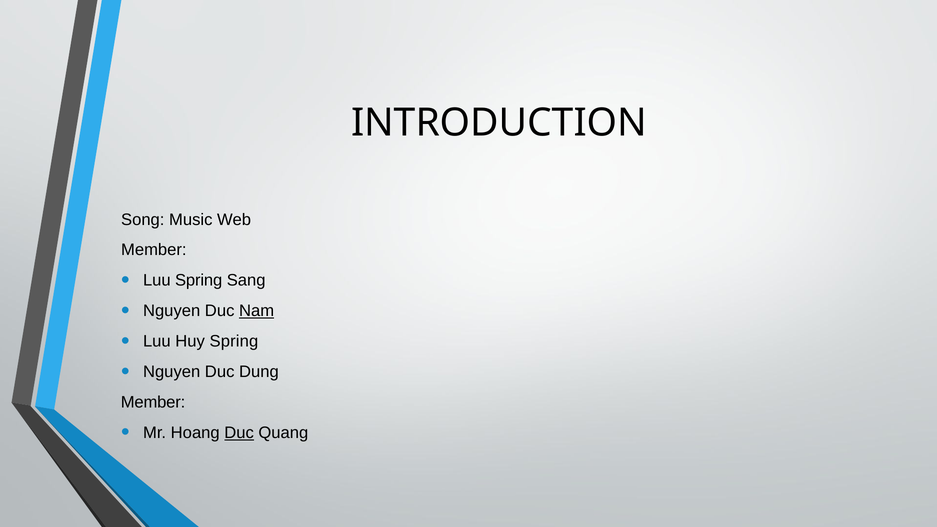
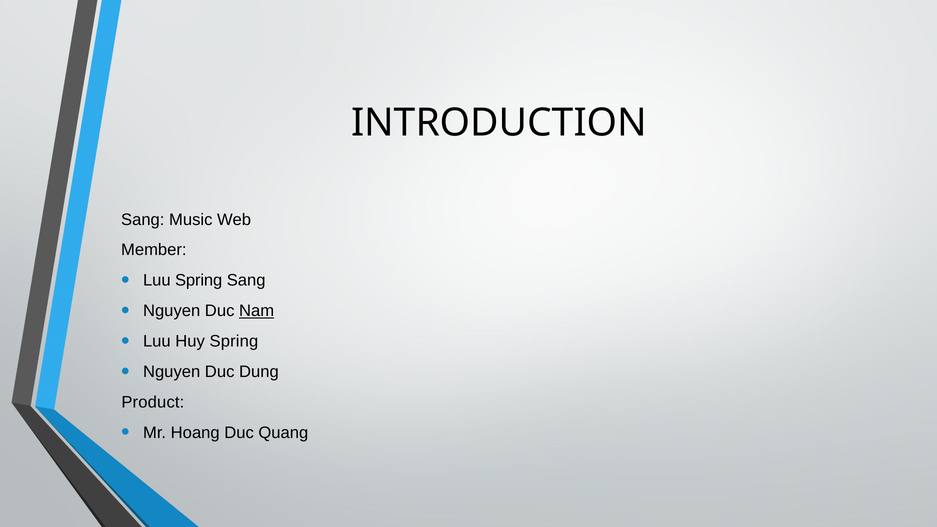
Song: Song -> Sang (143, 220)
Member: Member -> Product (153, 402)
Duc underline: present -> none (239, 433)
